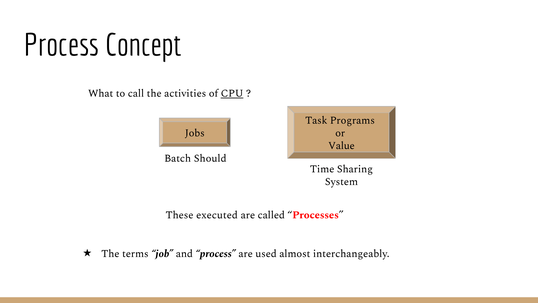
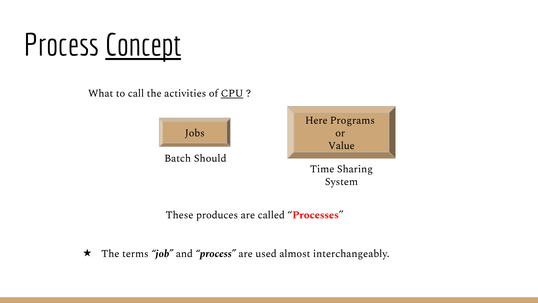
Concept underline: none -> present (143, 45)
Task: Task -> Here (316, 120)
executed: executed -> produces (217, 215)
